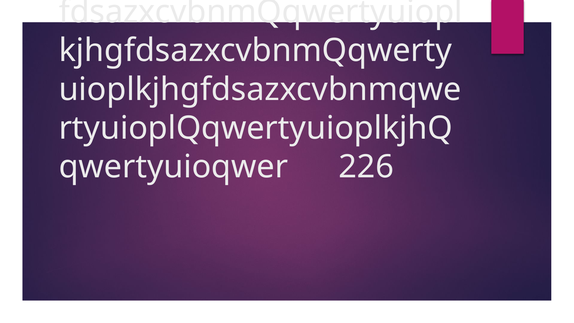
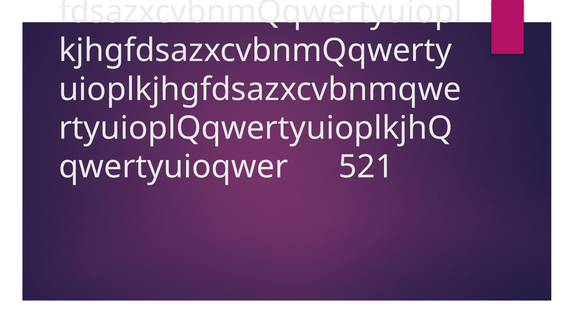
226: 226 -> 521 (366, 167)
